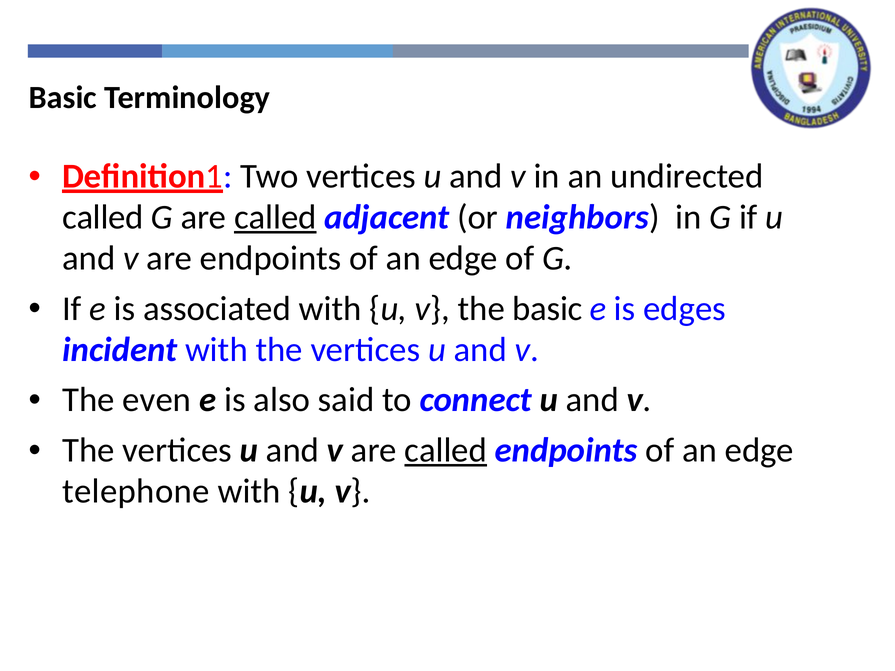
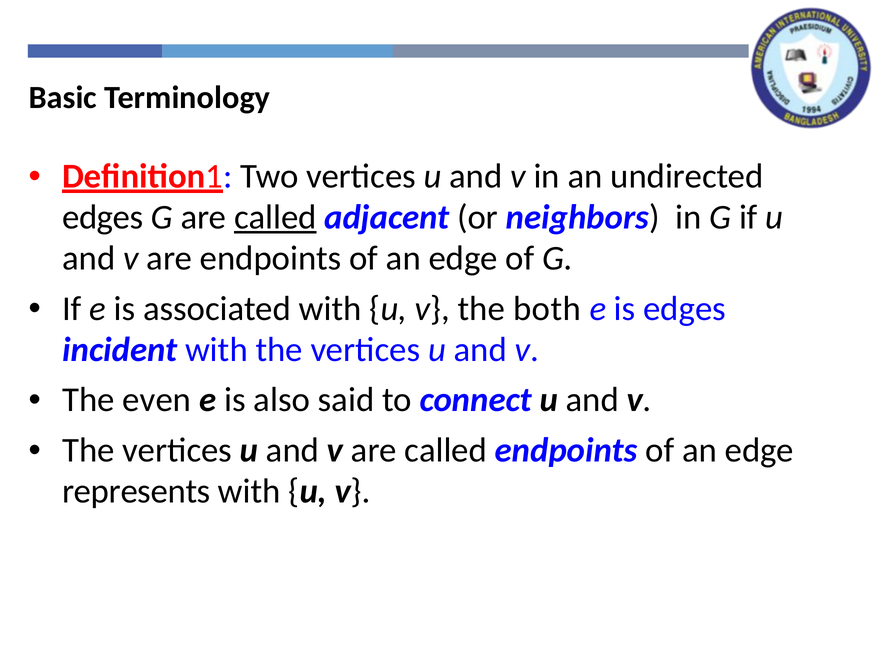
called: called -> edges (103, 217)
the basic: basic -> both (547, 309)
called underline: present -> none (446, 450)
telephone: telephone -> represents (136, 491)
